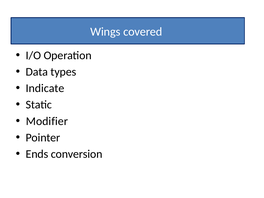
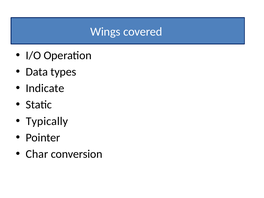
Modifier: Modifier -> Typically (47, 121)
Ends: Ends -> Char (37, 154)
